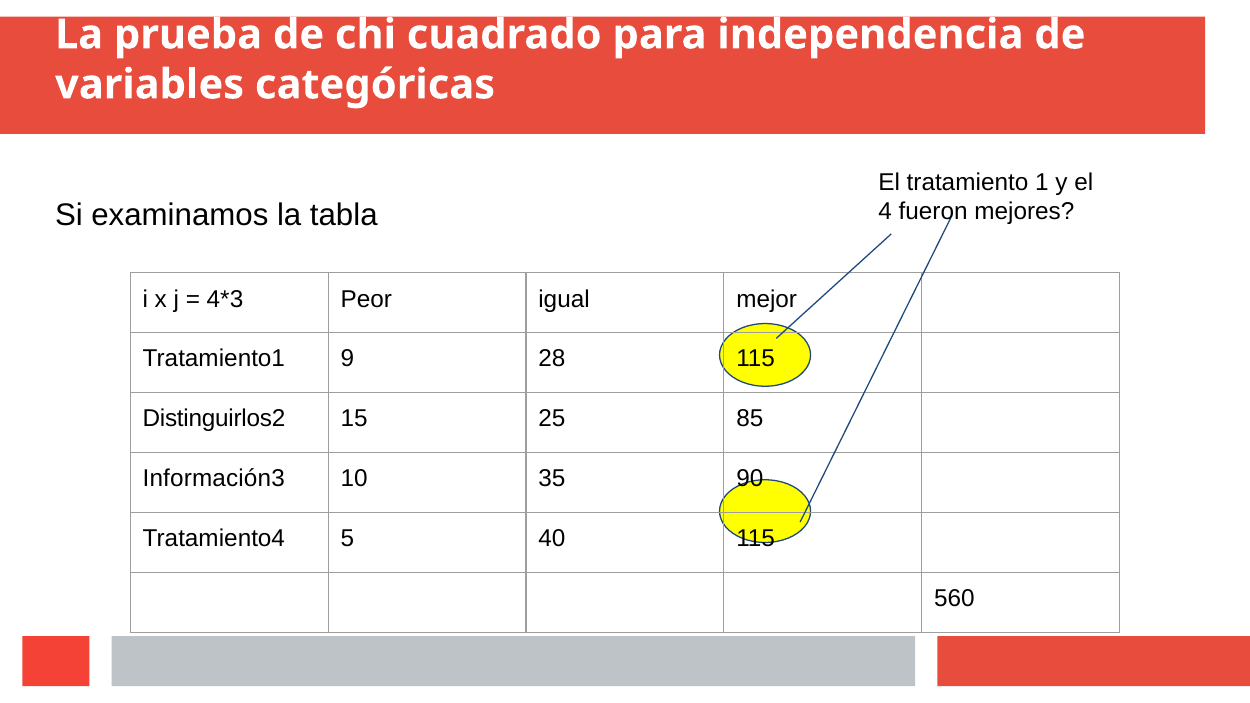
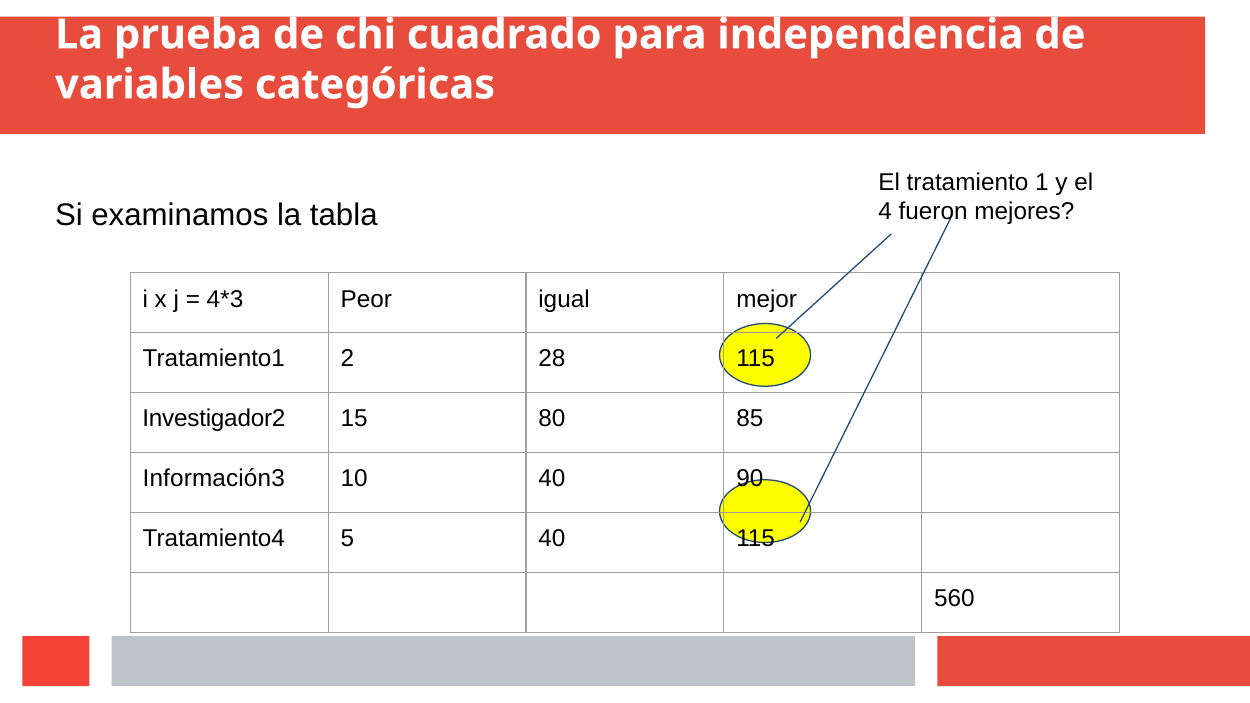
9: 9 -> 2 (347, 359)
Distinguirlos2: Distinguirlos2 -> Investigador2 (214, 419)
25: 25 -> 80 (552, 419)
10 35: 35 -> 40 (552, 479)
